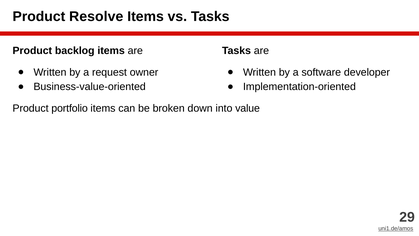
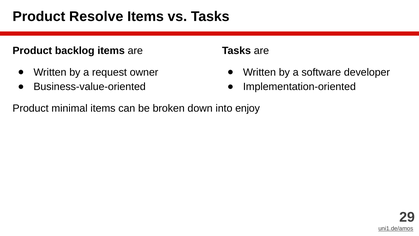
portfolio: portfolio -> minimal (70, 108)
value: value -> enjoy (248, 108)
